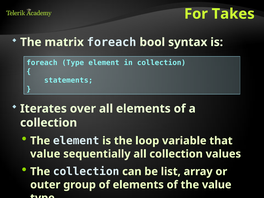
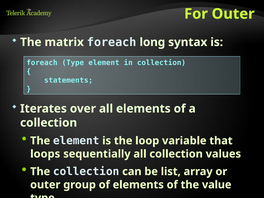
For Takes: Takes -> Outer (233, 14)
bool: bool -> long (152, 42)
value: value -> loops (45, 154)
